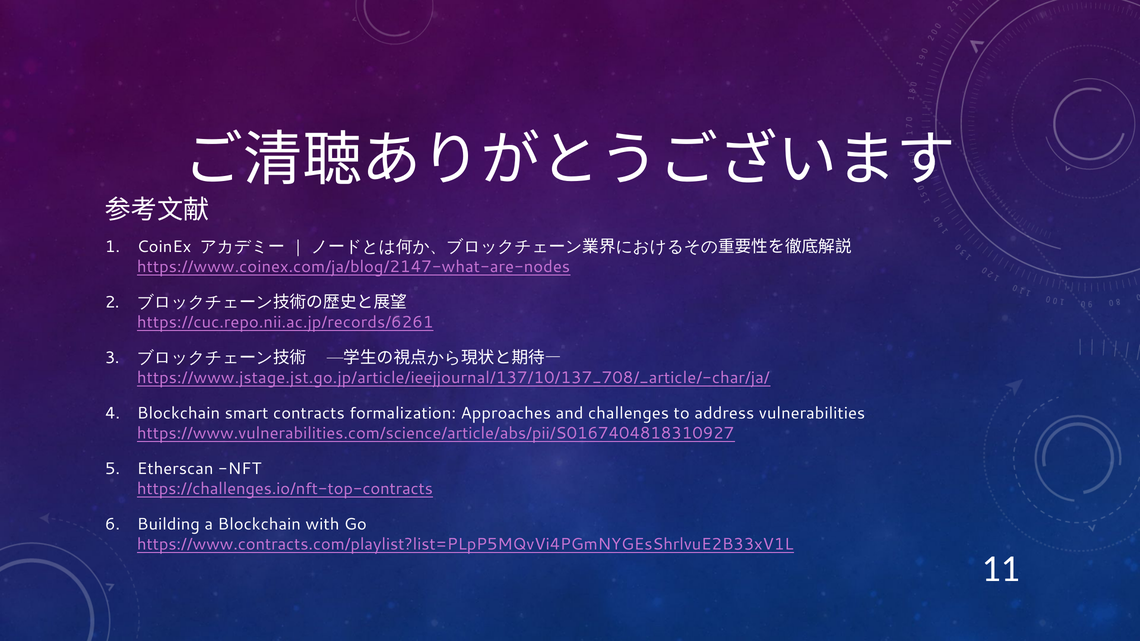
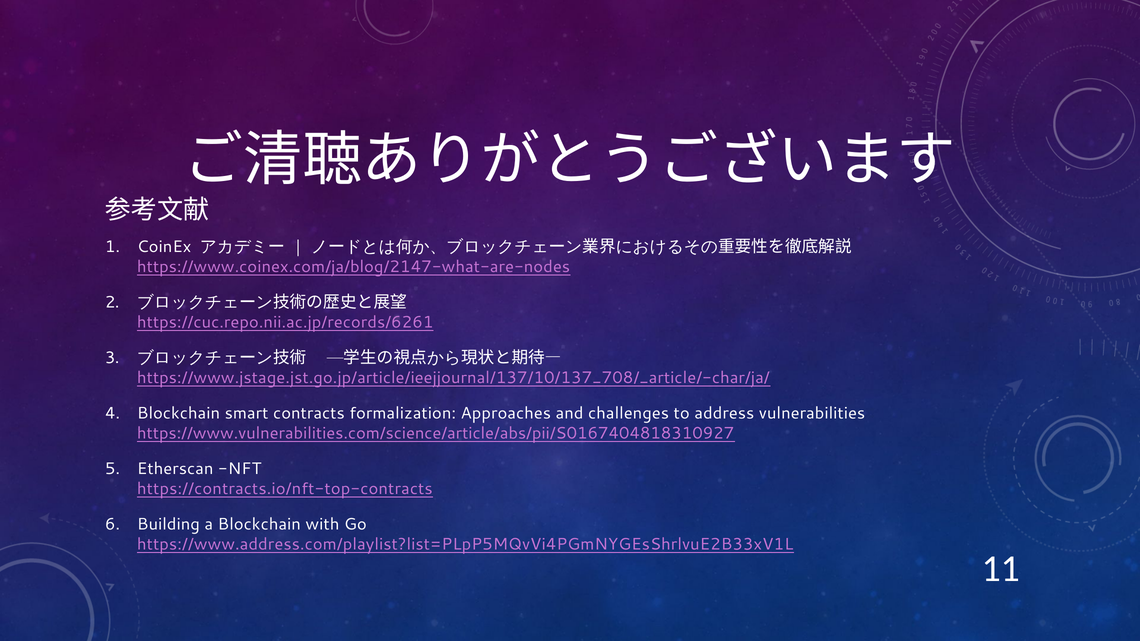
https://challenges.io/nft-top-contracts: https://challenges.io/nft-top-contracts -> https://contracts.io/nft-top-contracts (285, 489)
https://www.contracts.com/playlist?list=PLpP5MQvVi4PGmNYGEsShrlvuE2B33xV1L: https://www.contracts.com/playlist?list=PLpP5MQvVi4PGmNYGEsShrlvuE2B33xV1L -> https://www.address.com/playlist?list=PLpP5MQvVi4PGmNYGEsShrlvuE2B33xV1L (465, 544)
